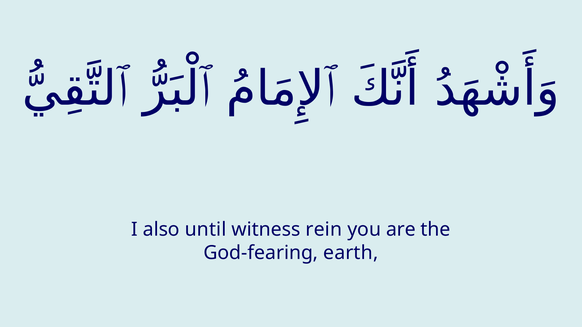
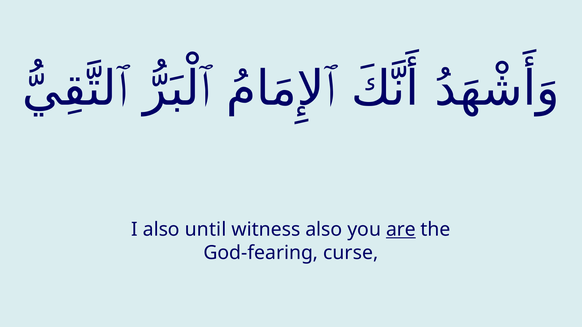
witness rein: rein -> also (324, 230)
are underline: none -> present (401, 230)
earth: earth -> curse (351, 253)
